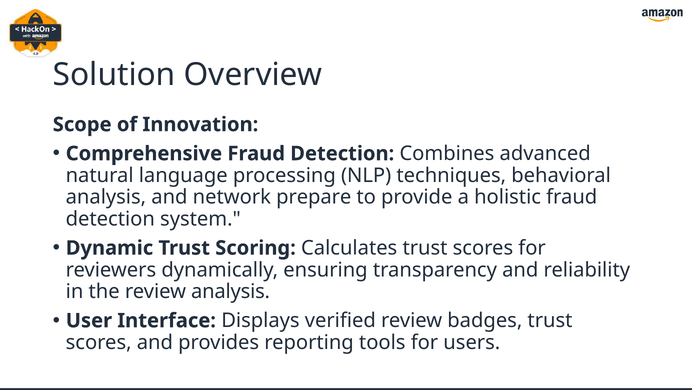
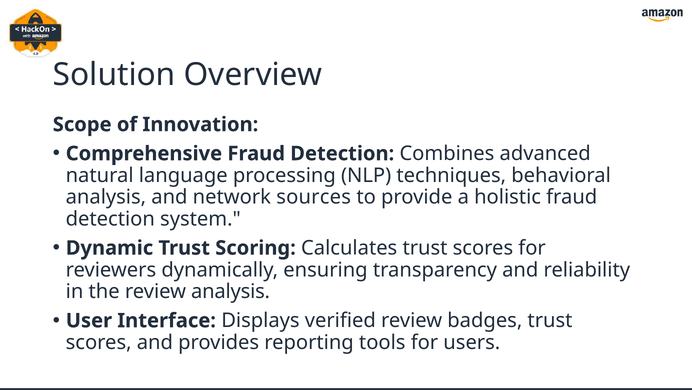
prepare: prepare -> sources (314, 197)
